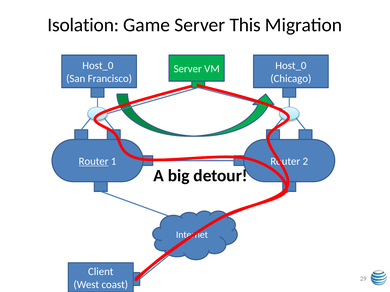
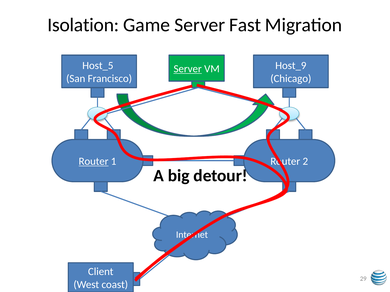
This: This -> Fast (245, 25)
Host_0: Host_0 -> Host_5 (98, 66)
Host_0: Host_0 -> Host_9 (291, 66)
Server underline: none -> present (188, 69)
